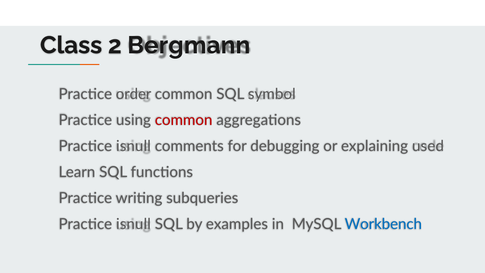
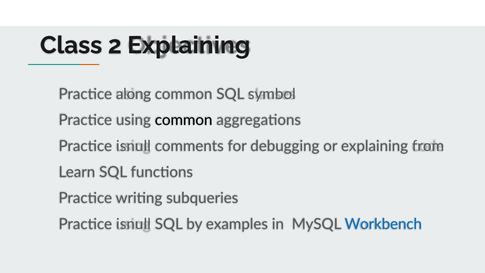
2 Bergmann: Bergmann -> Explaining (189, 45)
order: order -> along (134, 94)
common colour: red -> black (184, 120)
used: used -> from (428, 146)
